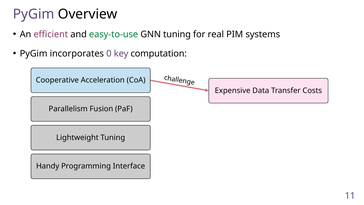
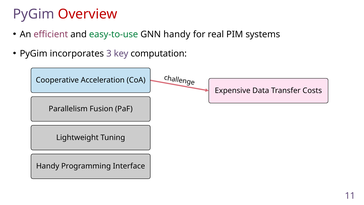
Overview colour: black -> red (88, 14)
GNN tuning: tuning -> handy (177, 34)
0: 0 -> 3 (109, 54)
